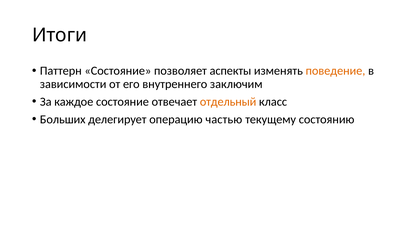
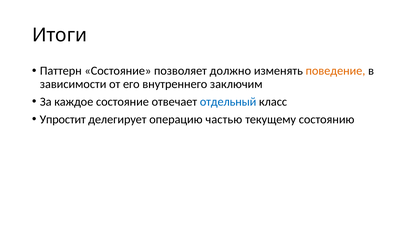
аспекты: аспекты -> должно (230, 71)
отдельный colour: orange -> blue (228, 102)
Больших: Больших -> Упростит (63, 119)
